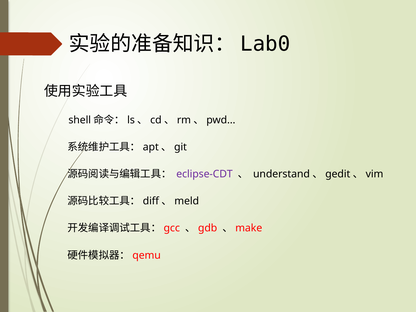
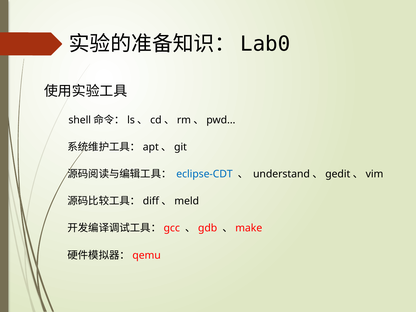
eclipse-CDT colour: purple -> blue (204, 174)
